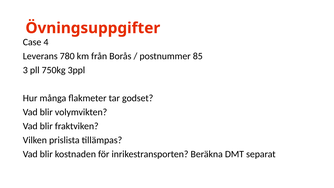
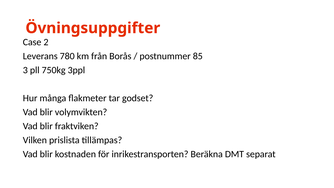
4: 4 -> 2 (46, 42)
